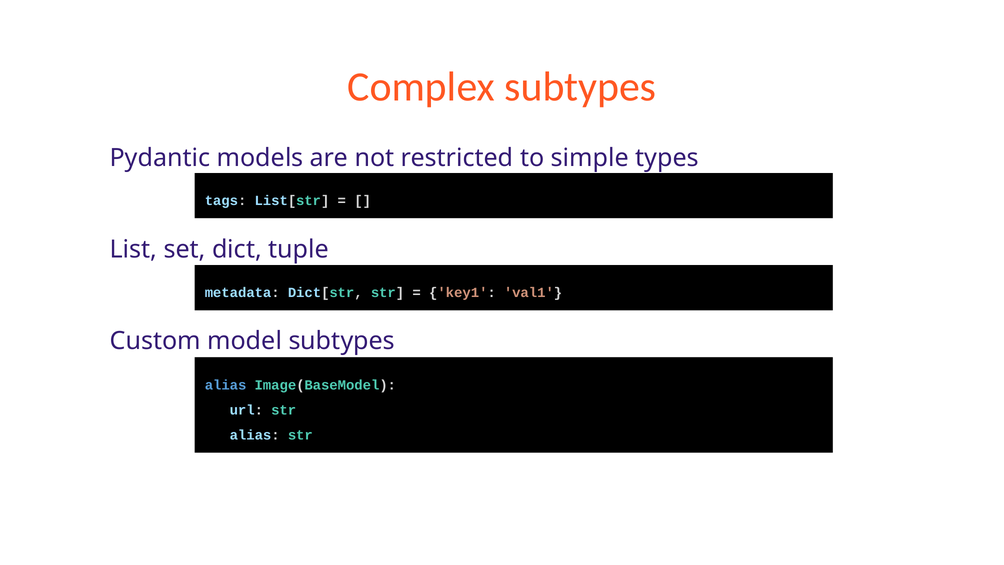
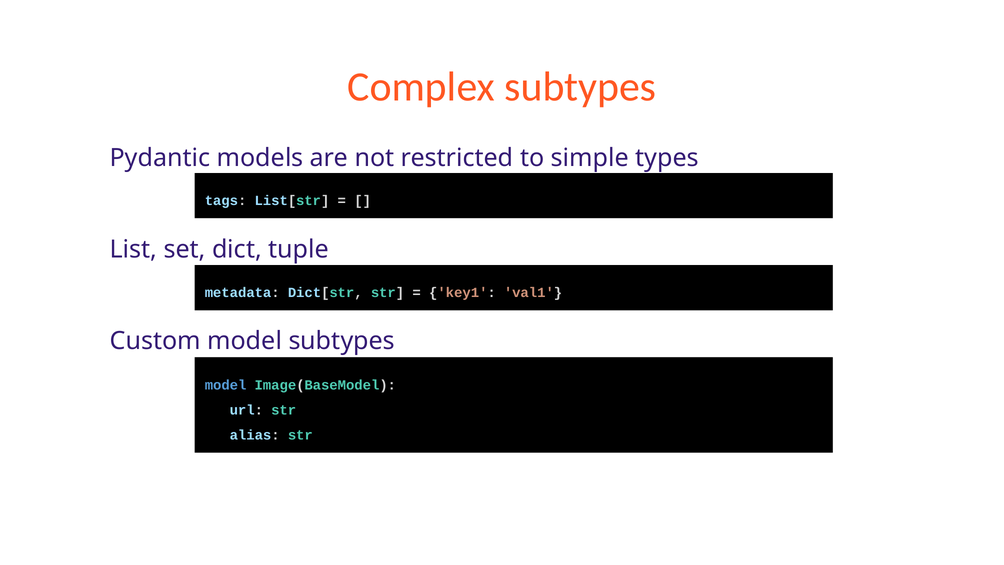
alias: alias -> model (226, 385)
